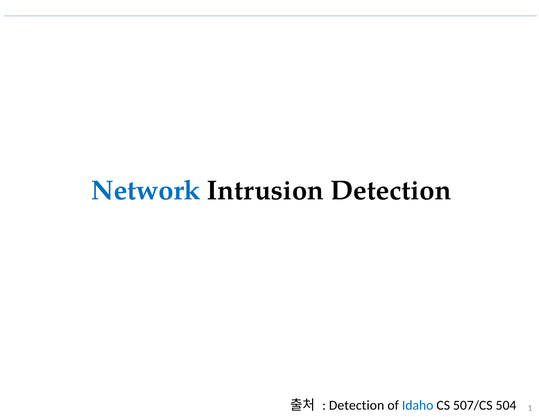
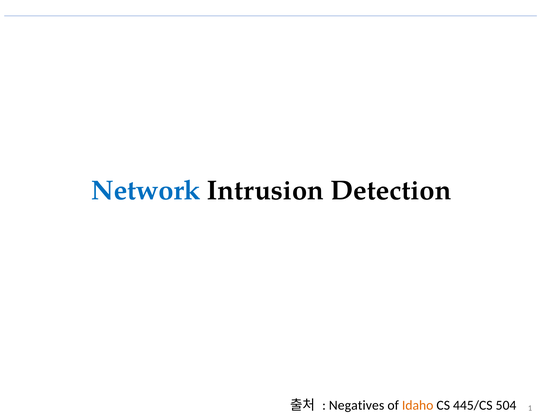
Detection: Detection -> Negatives (357, 405)
Idaho colour: blue -> orange (418, 405)
507/CS: 507/CS -> 445/CS (473, 405)
